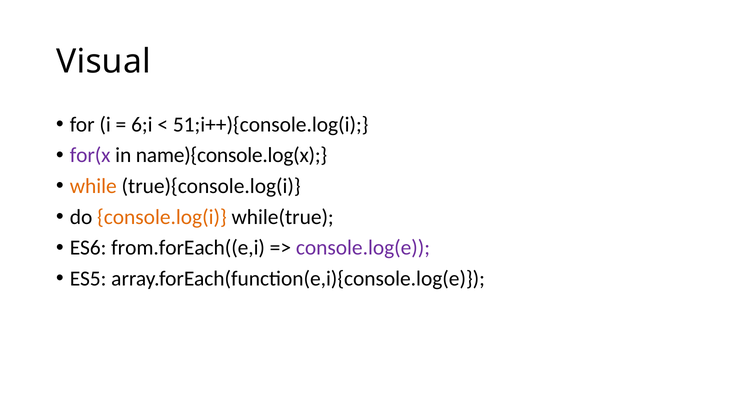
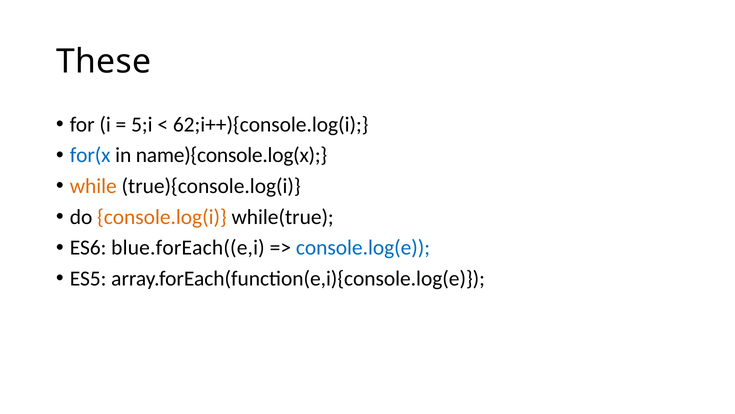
Visual: Visual -> These (104, 62)
6;i: 6;i -> 5;i (142, 124)
51;i++){console.log(i: 51;i++){console.log(i -> 62;i++){console.log(i (271, 124)
for(x colour: purple -> blue (90, 155)
from.forEach((e,i: from.forEach((e,i -> blue.forEach((e,i (188, 248)
console.log(e colour: purple -> blue (363, 248)
